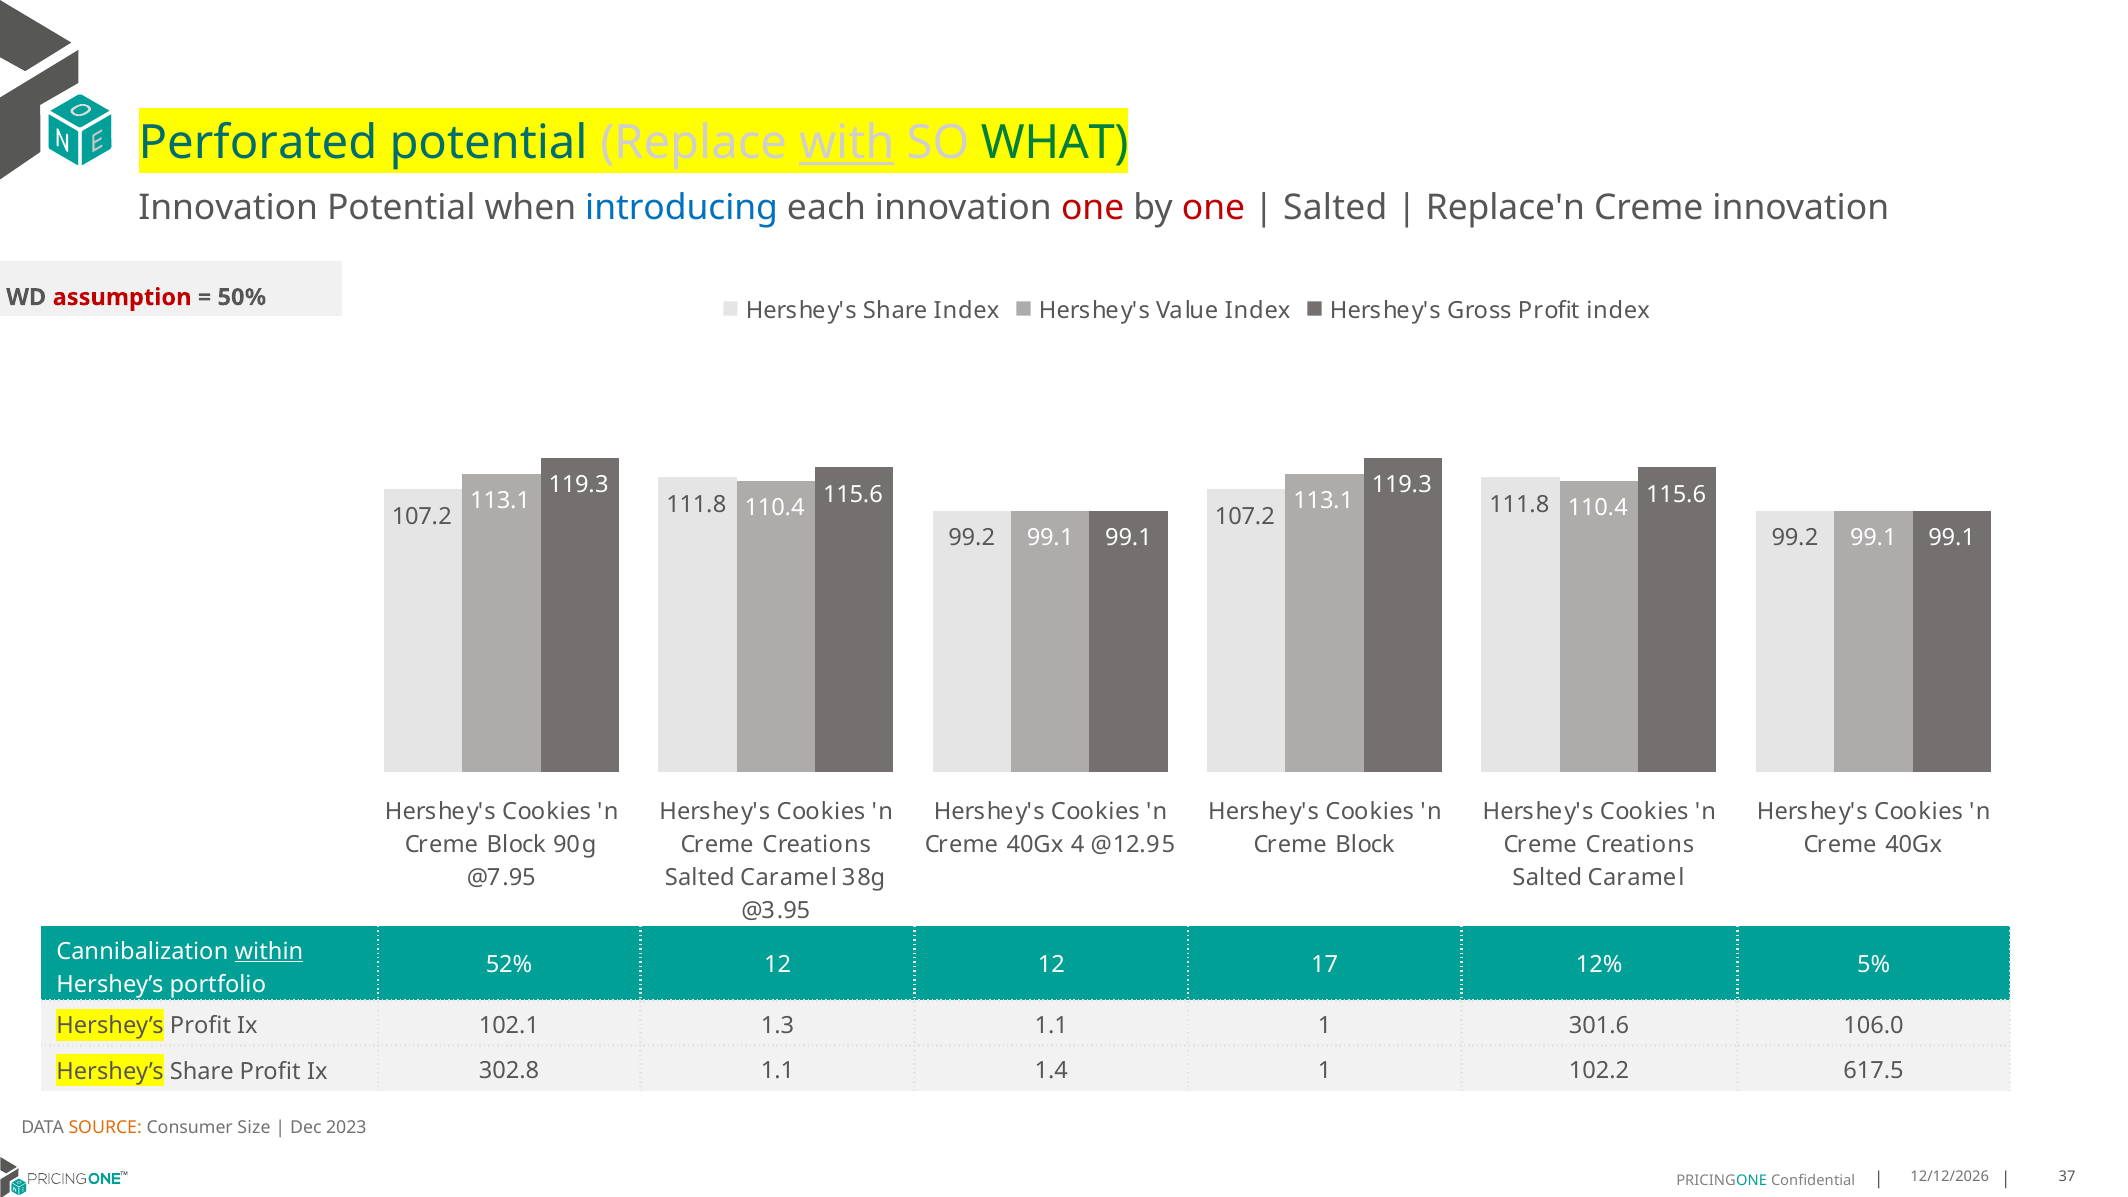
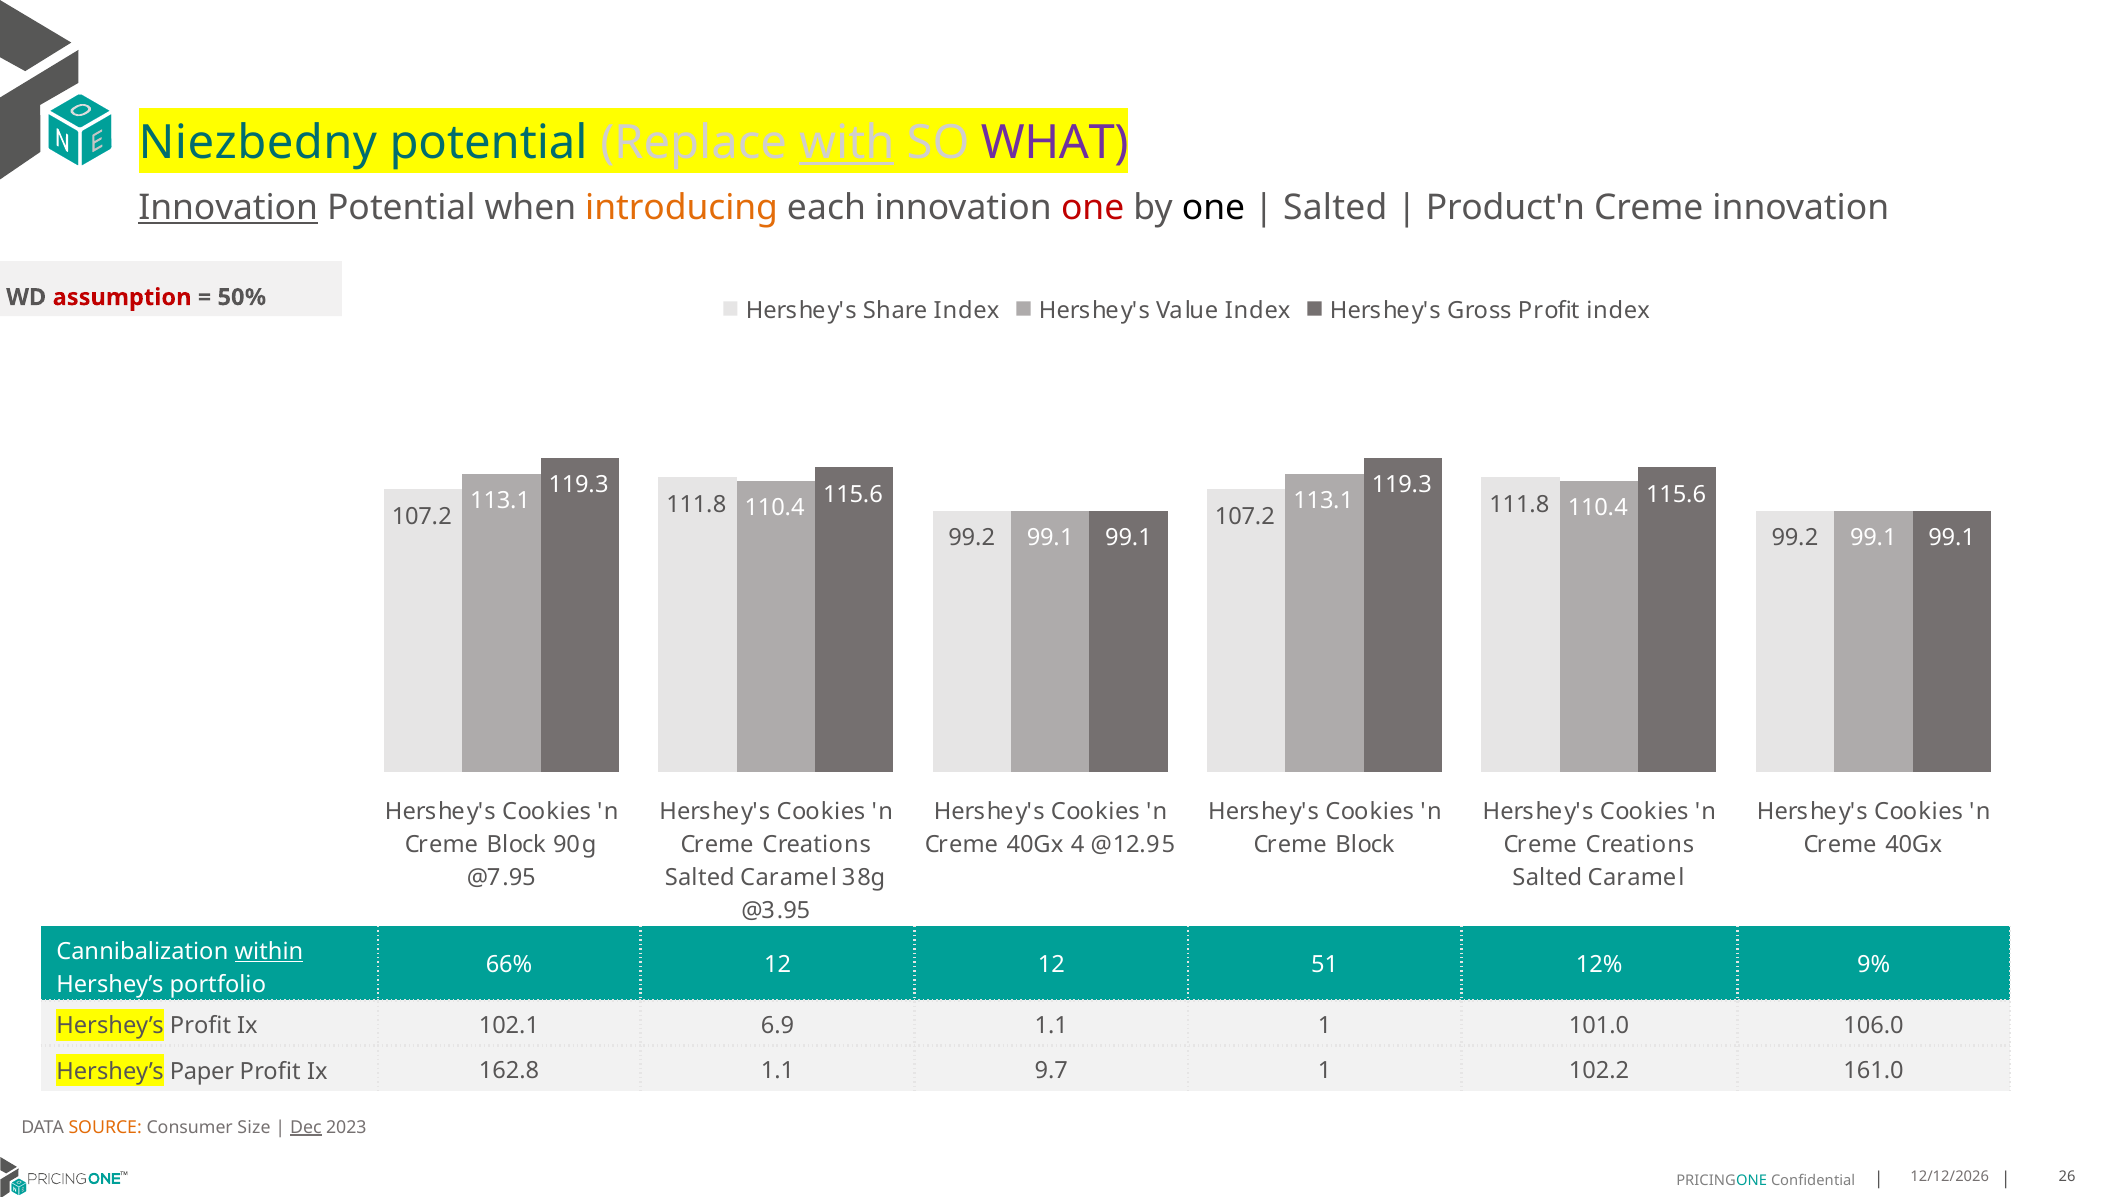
Perforated: Perforated -> Niezbedny (258, 143)
WHAT colour: green -> purple (1055, 143)
Innovation underline: none -> present (228, 207)
introducing colour: blue -> orange (682, 207)
one colour: red -> black (1214, 207)
Replace'n: Replace'n -> Product'n (1505, 207)
52%: 52% -> 66% (509, 965)
17: 17 -> 51 (1325, 965)
5%: 5% -> 9% (1874, 965)
1.3: 1.3 -> 6.9 (778, 1025)
301.6: 301.6 -> 101.0 (1599, 1025)
Hershey’s Share: Share -> Paper (202, 1071)
302.8: 302.8 -> 162.8 (509, 1070)
1.4: 1.4 -> 9.7 (1051, 1070)
617.5: 617.5 -> 161.0 (1874, 1070)
Dec underline: none -> present (306, 1127)
37: 37 -> 26 (2067, 1177)
